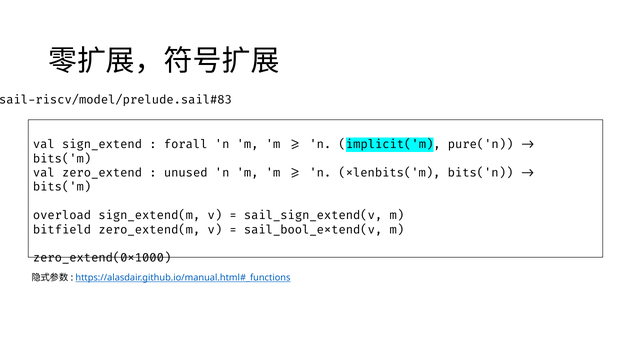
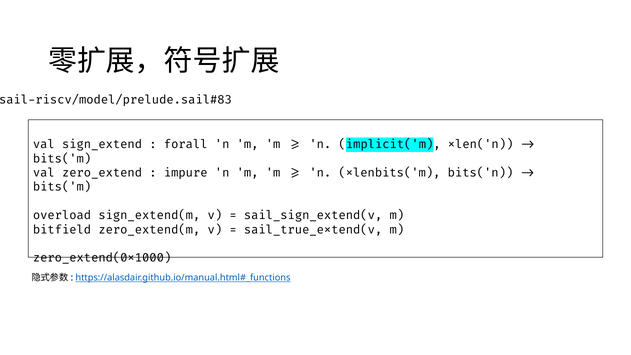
pure('n: pure('n -> xlen('n (481, 144)
unused: unused -> impure (186, 173)
sail_bool_extend(v: sail_bool_extend(v -> sail_true_extend(v (313, 230)
